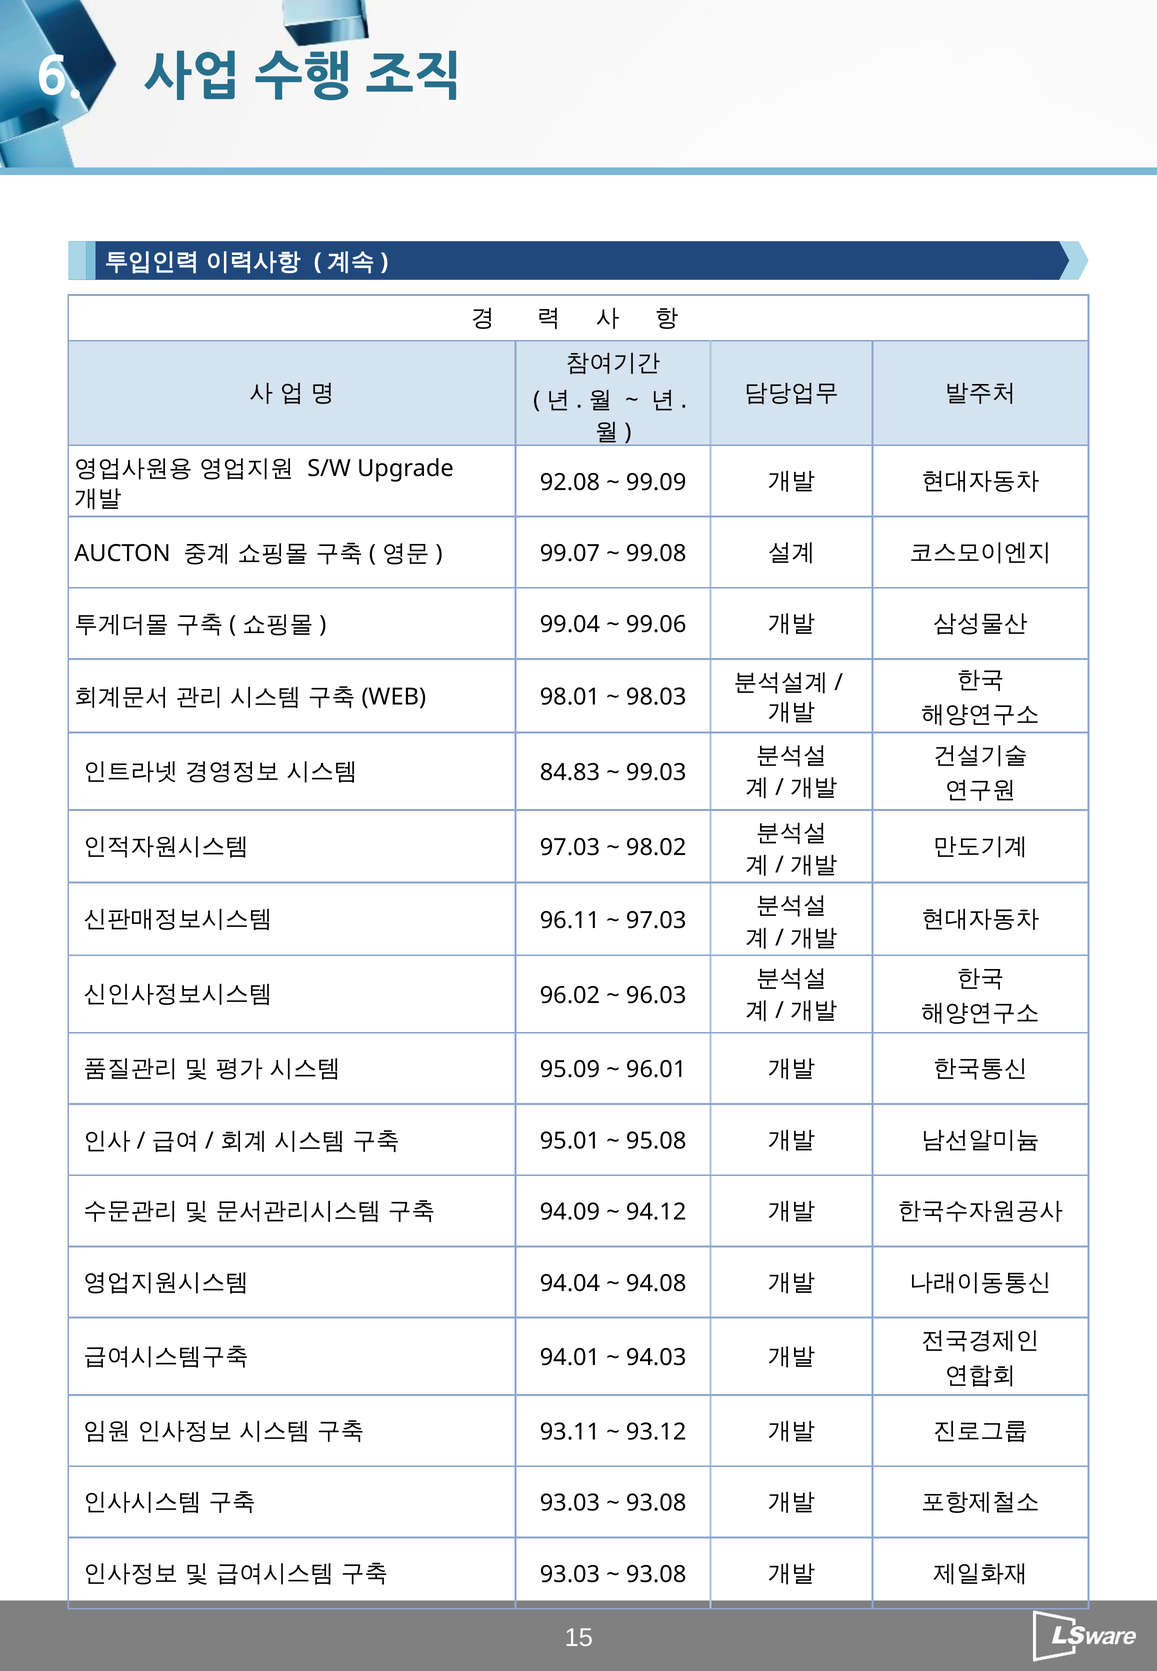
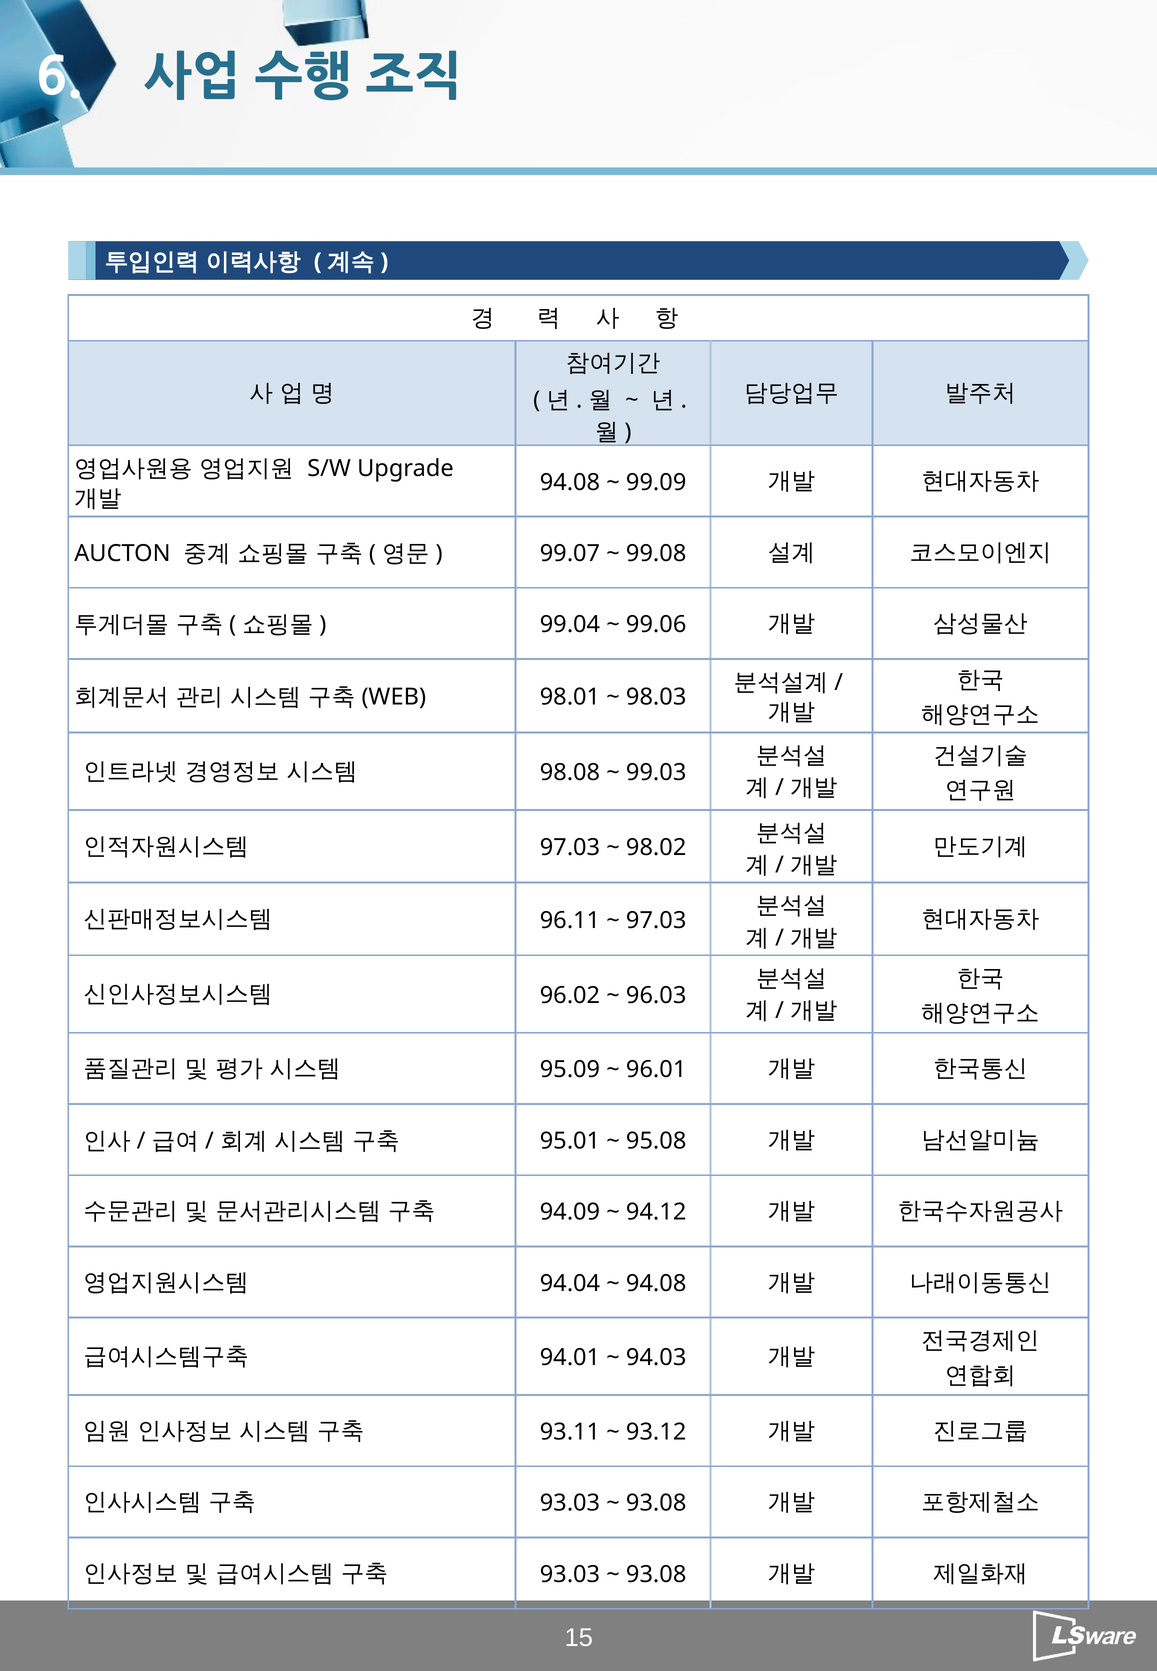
92.08: 92.08 -> 94.08 (570, 482)
84.83: 84.83 -> 98.08 (570, 773)
